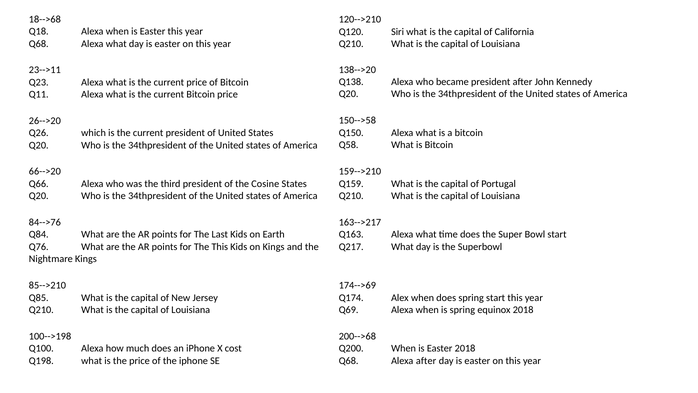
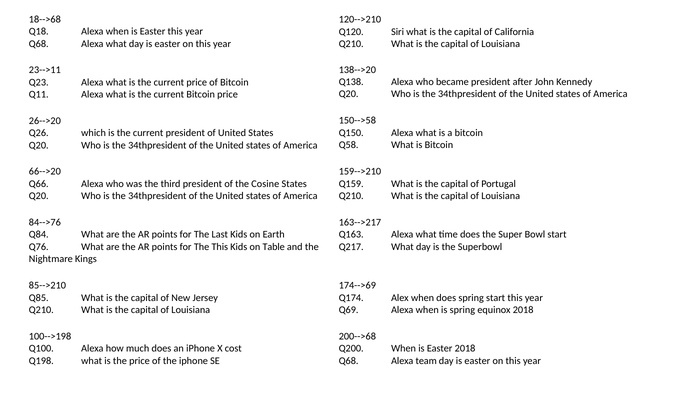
on Kings: Kings -> Table (274, 247)
Alexa after: after -> team (426, 360)
